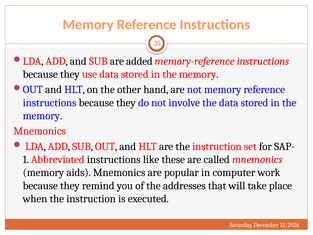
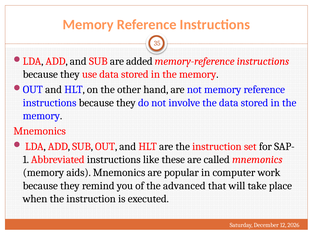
addresses: addresses -> advanced (184, 185)
